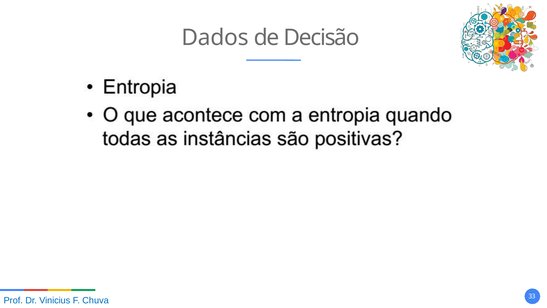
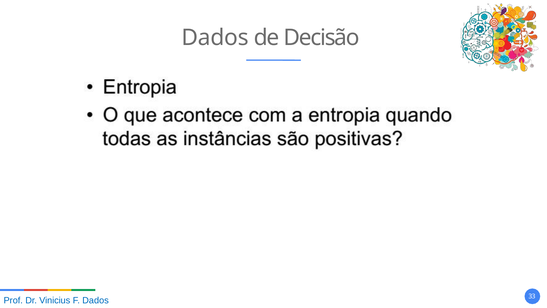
F Chuva: Chuva -> Dados (96, 300)
